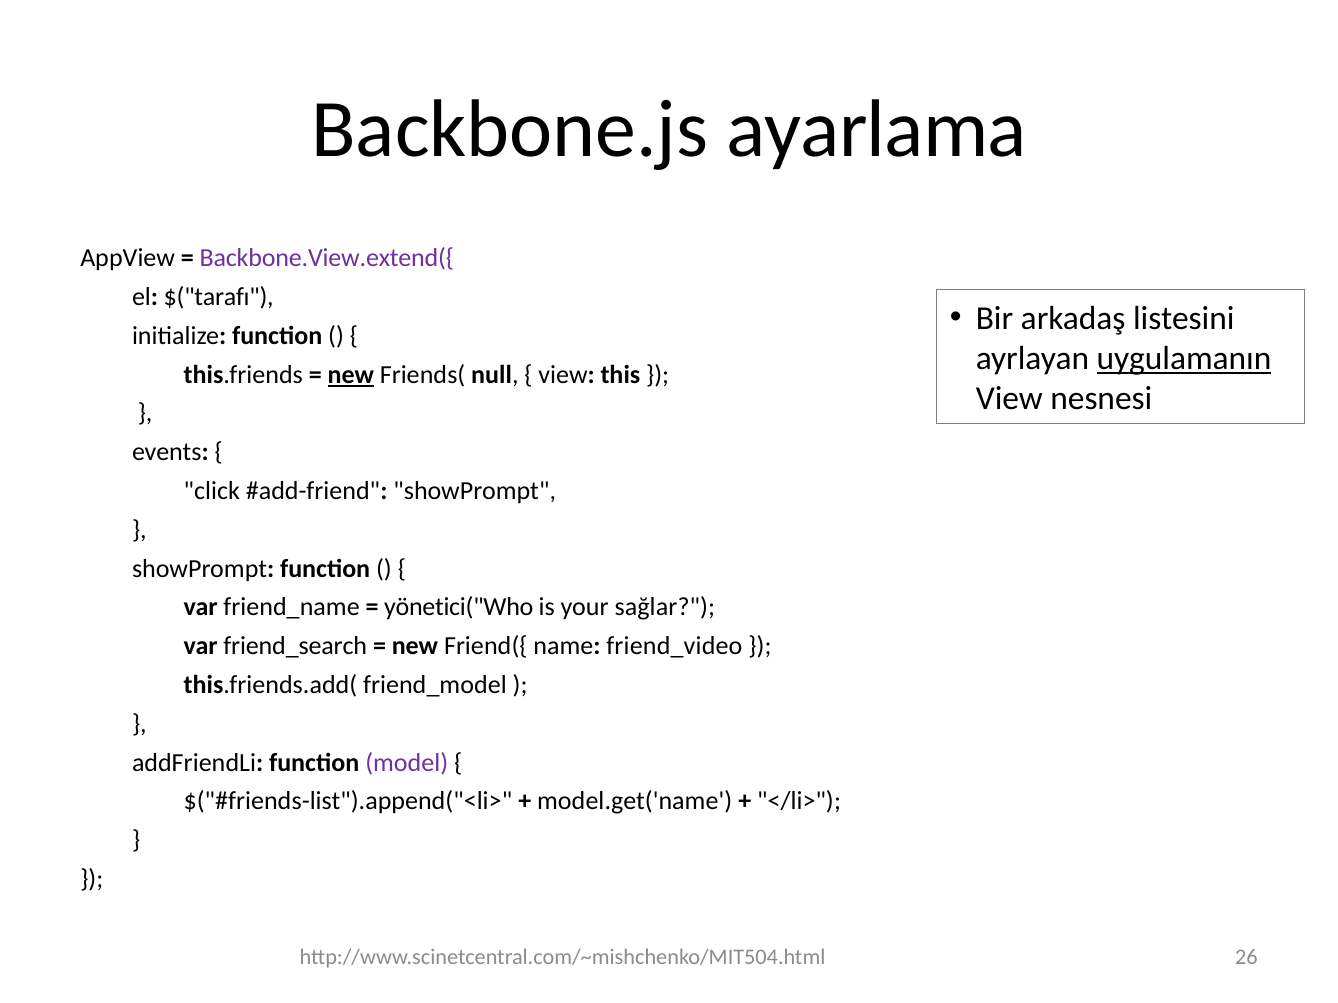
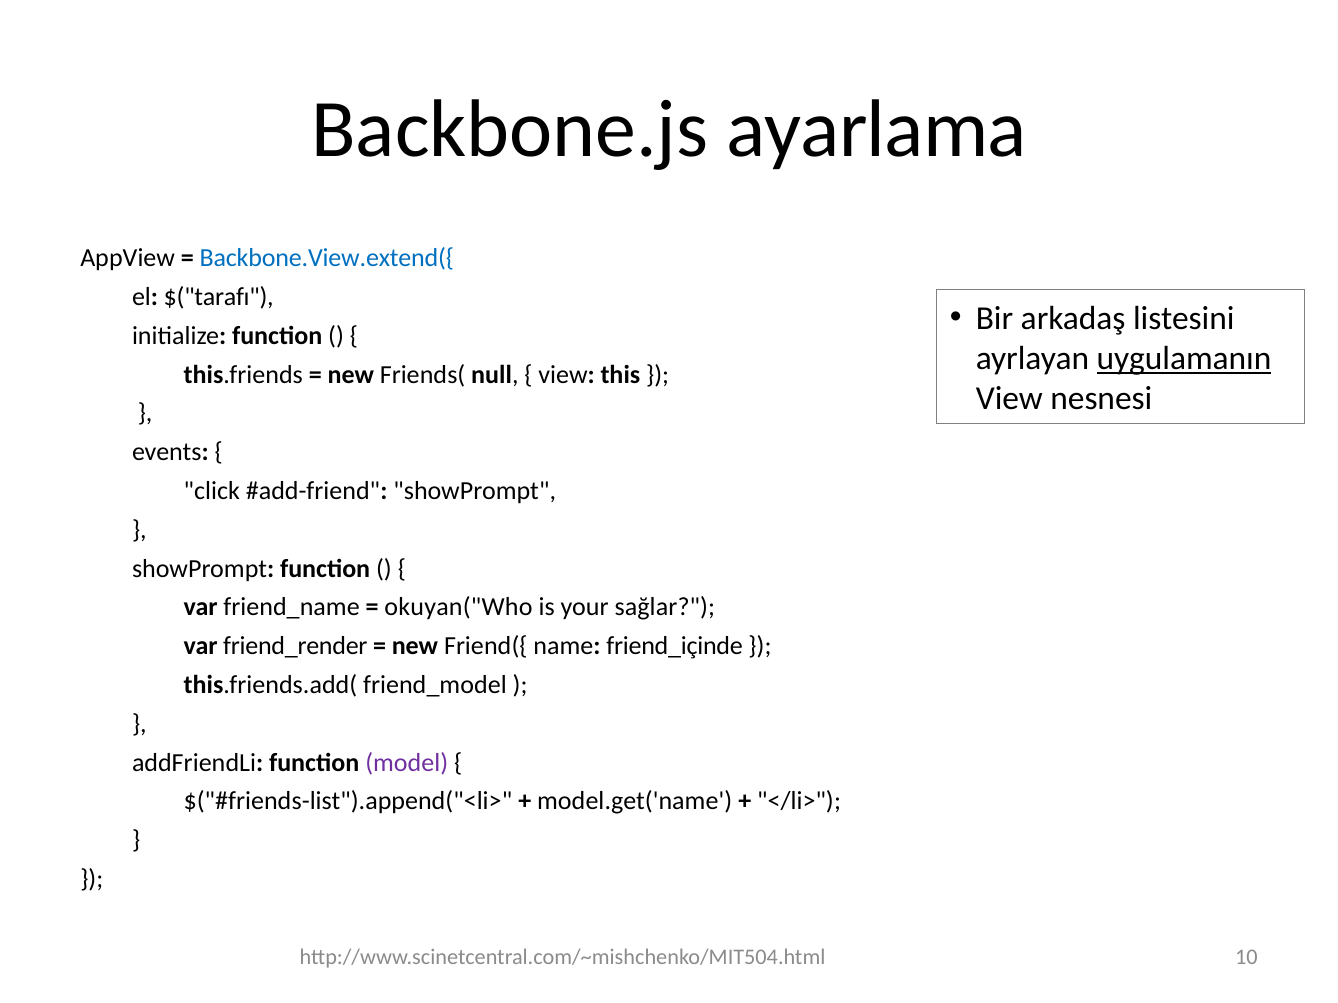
Backbone.View.extend({ colour: purple -> blue (327, 258)
new underline: present -> none (351, 375)
yönetici("Who: yönetici("Who -> okuyan("Who (458, 608)
friend_search: friend_search -> friend_render (295, 647)
friend_video: friend_video -> friend_içinde (675, 647)
26: 26 -> 10 (1246, 958)
